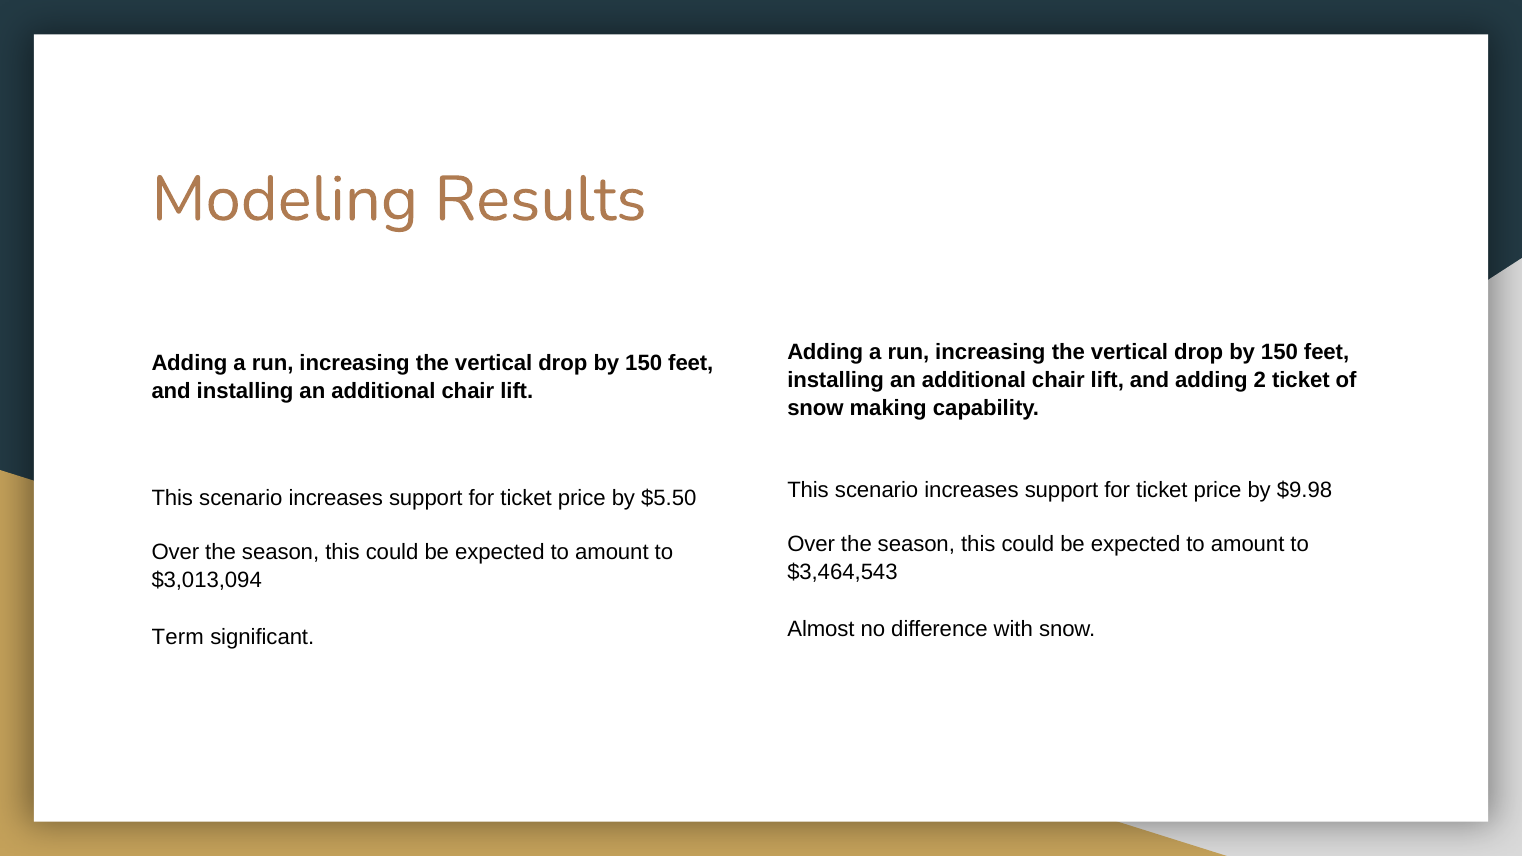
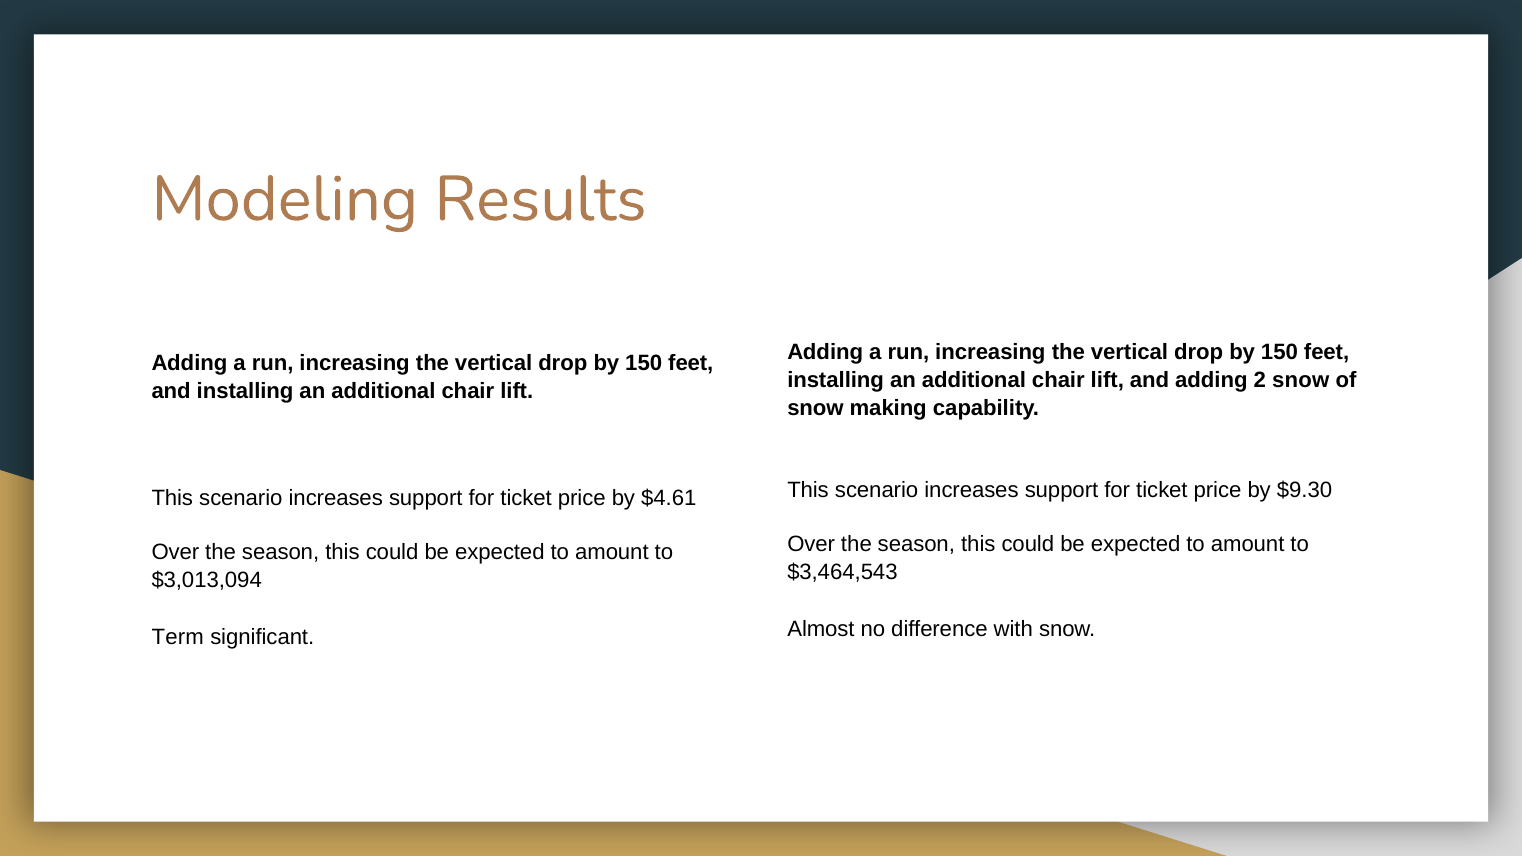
2 ticket: ticket -> snow (1301, 380)
$9.98: $9.98 -> $9.30 (1305, 491)
$5.50: $5.50 -> $4.61 (669, 498)
